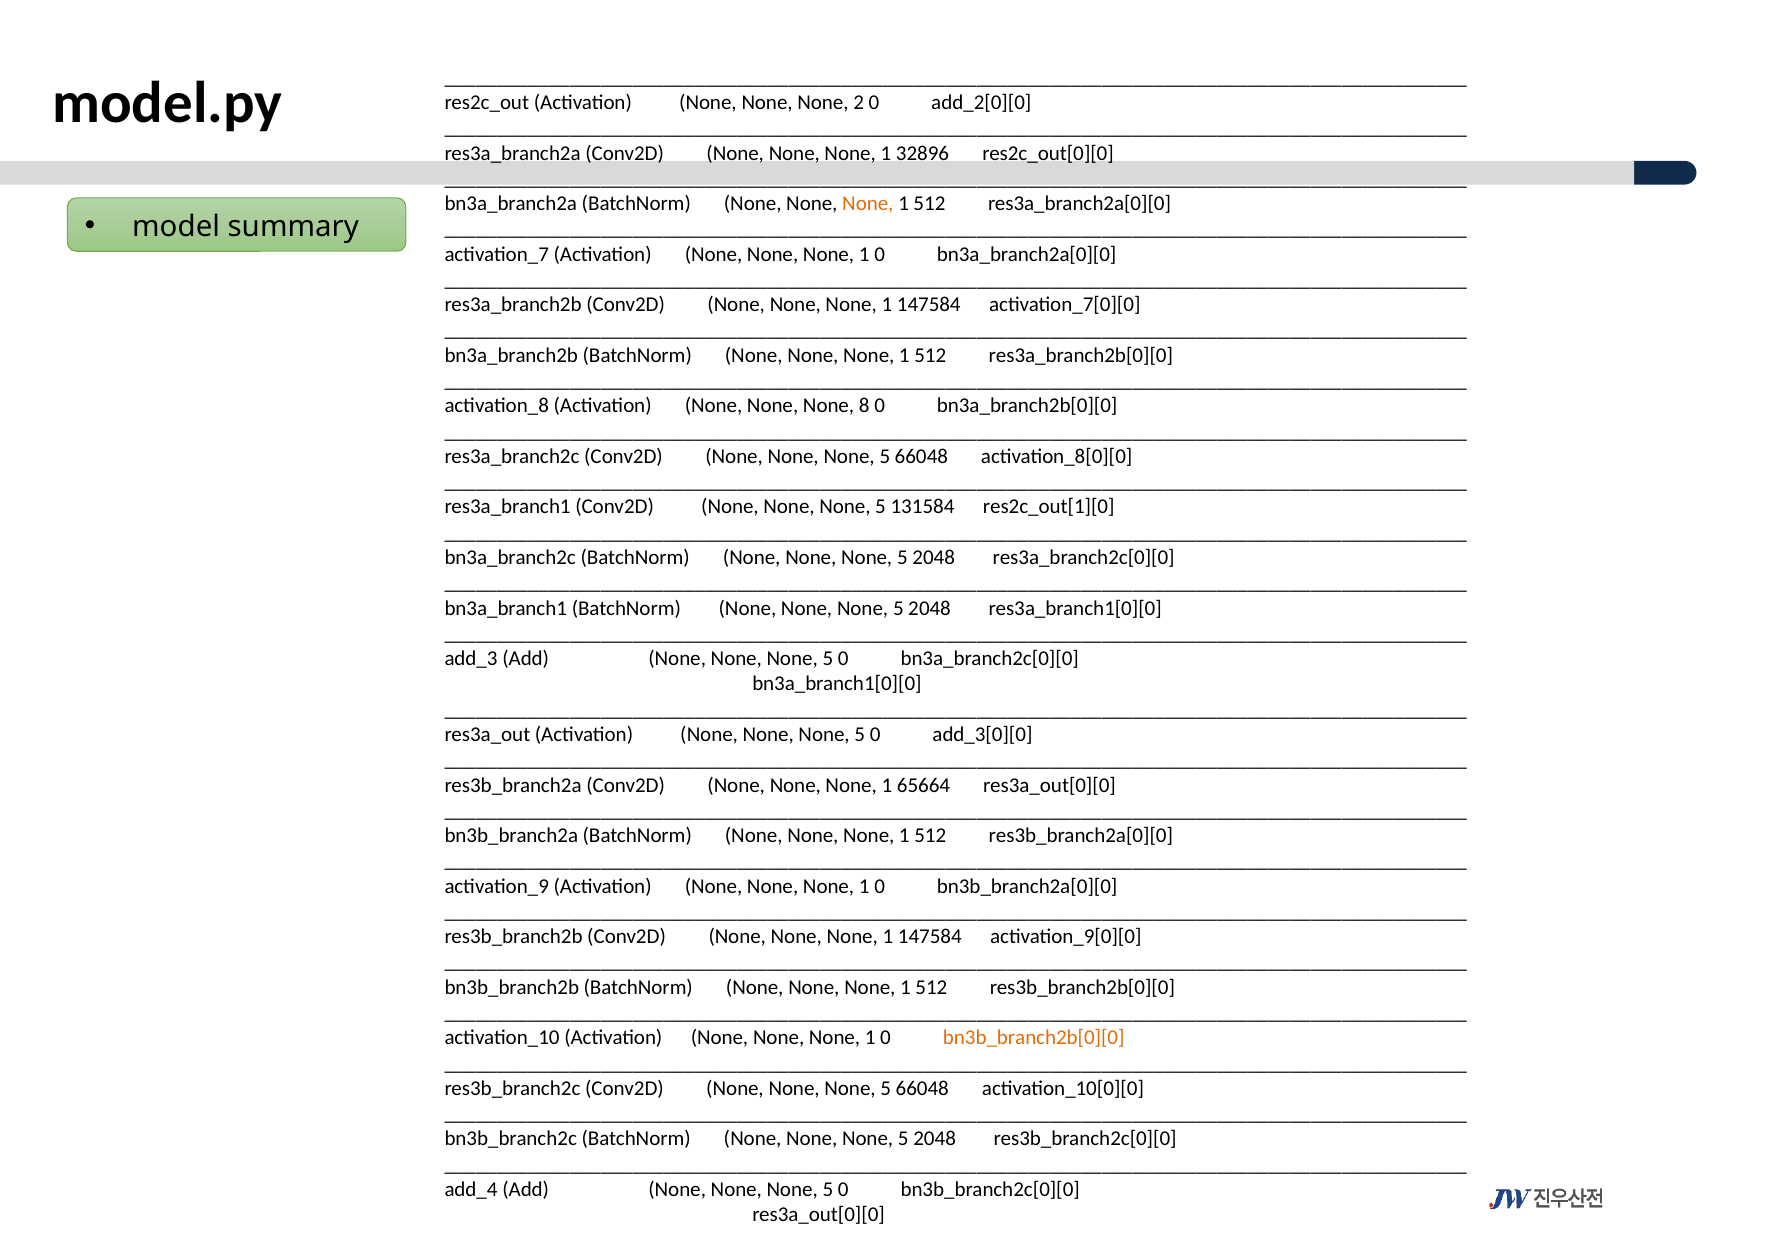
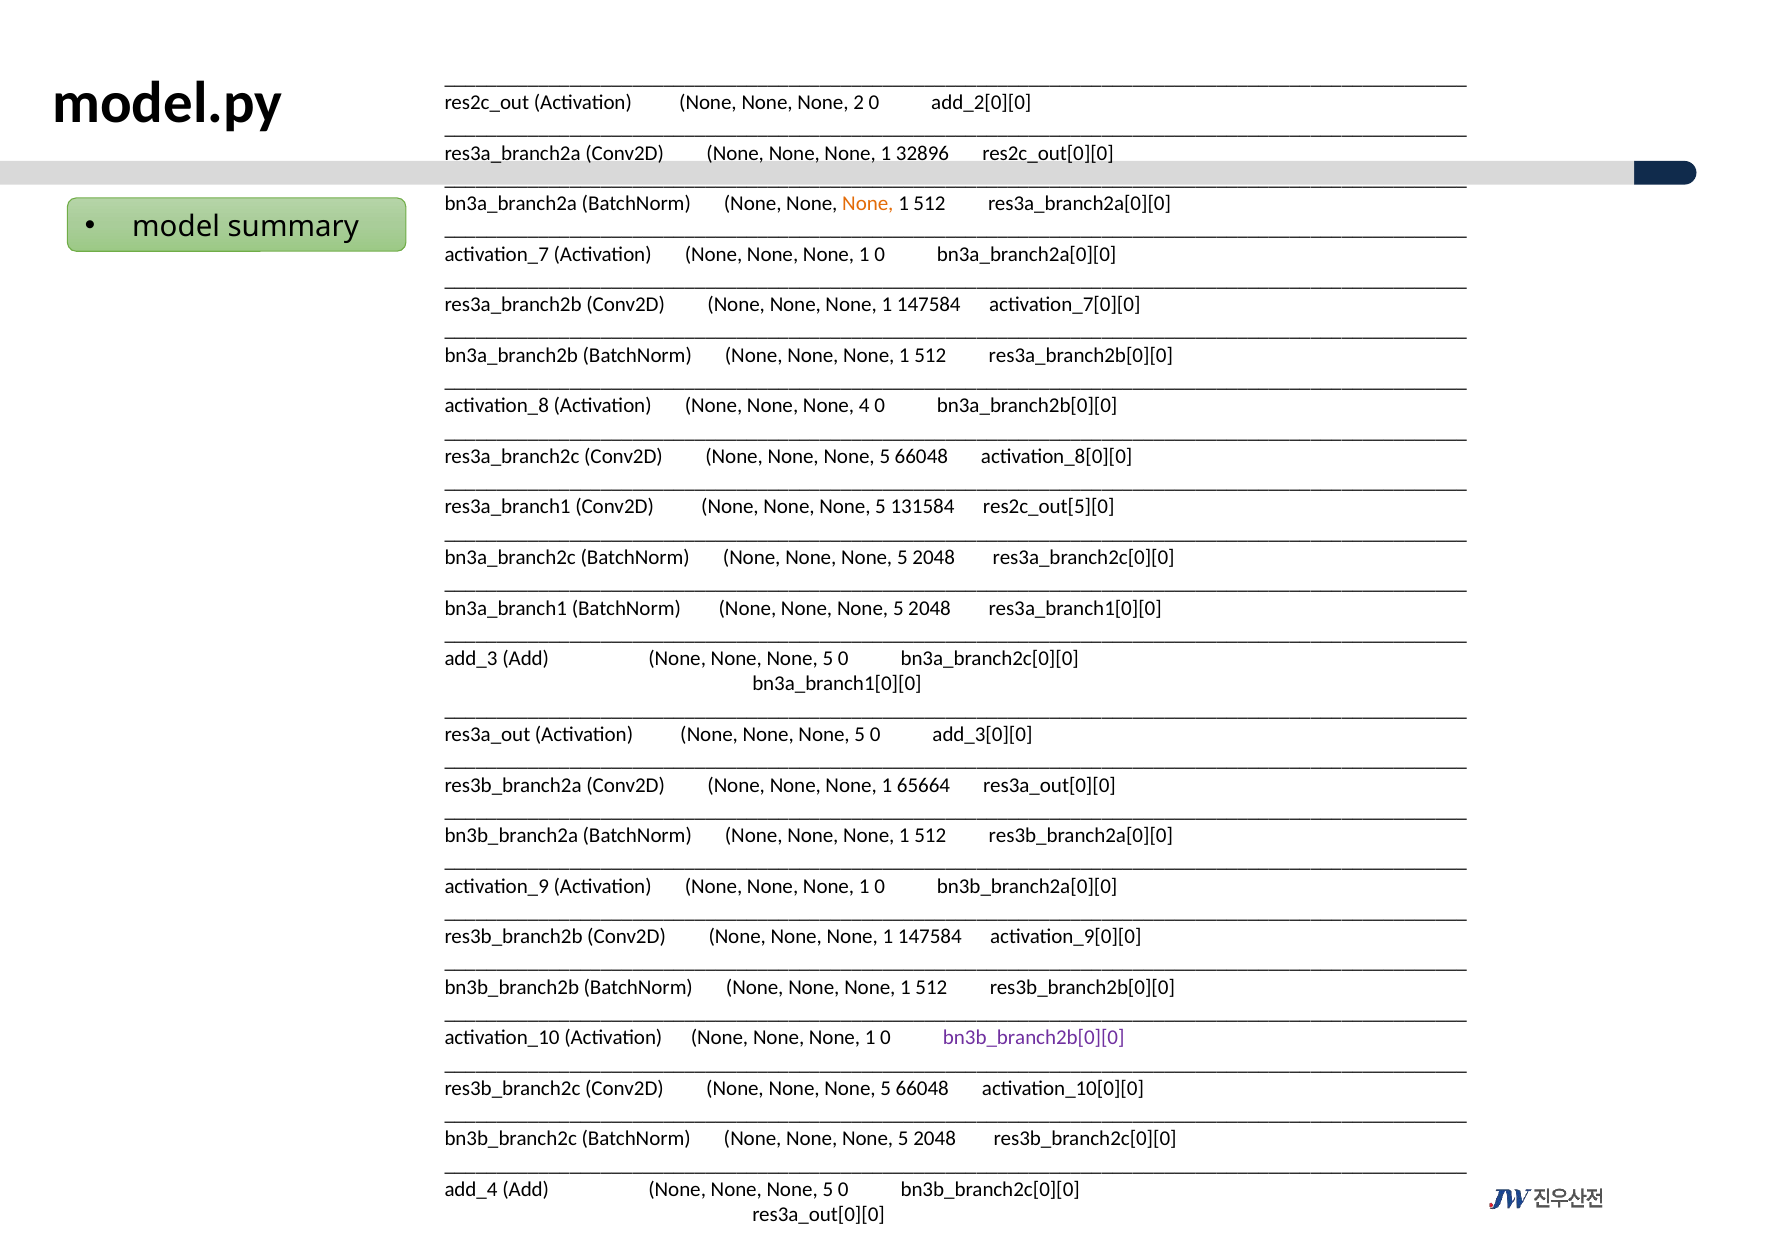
8: 8 -> 4 (864, 406)
res2c_out[1][0: res2c_out[1][0 -> res2c_out[5][0 (1049, 507)
bn3b_branch2b[0][0 colour: orange -> purple (1034, 1038)
